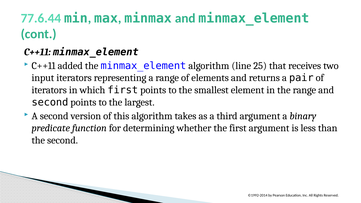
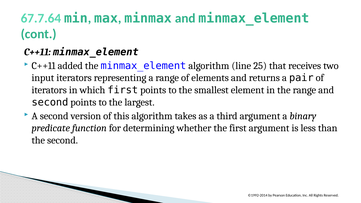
77.6.44: 77.6.44 -> 67.7.64 (41, 18)
